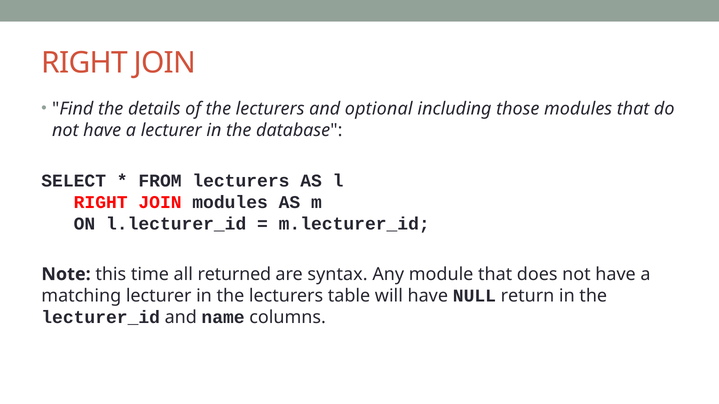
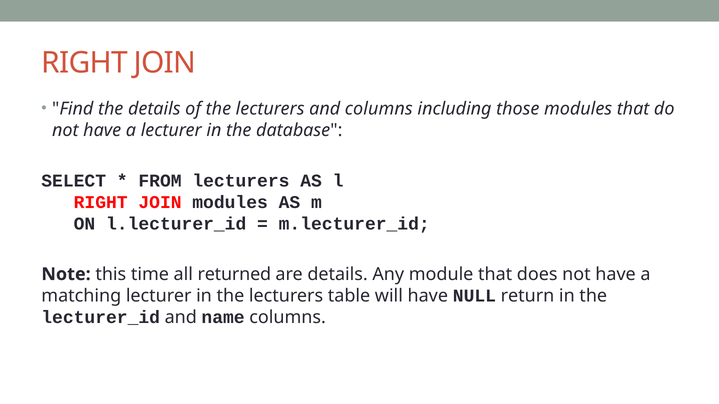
and optional: optional -> columns (379, 109)
are syntax: syntax -> details (338, 274)
